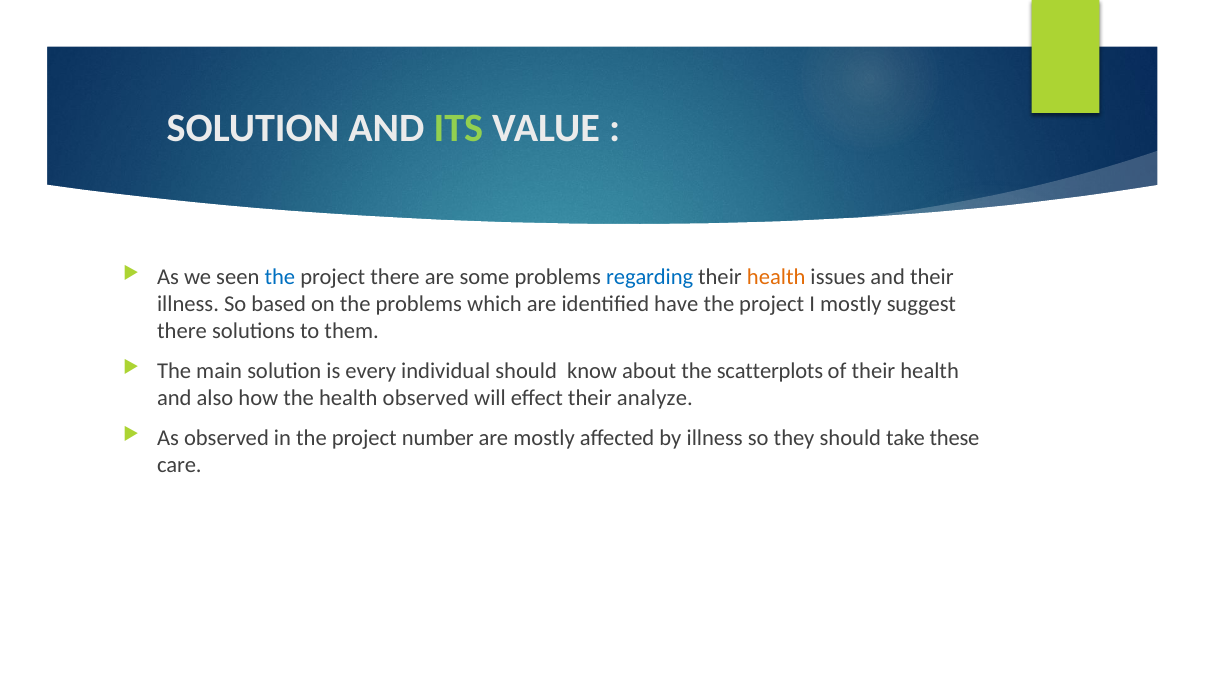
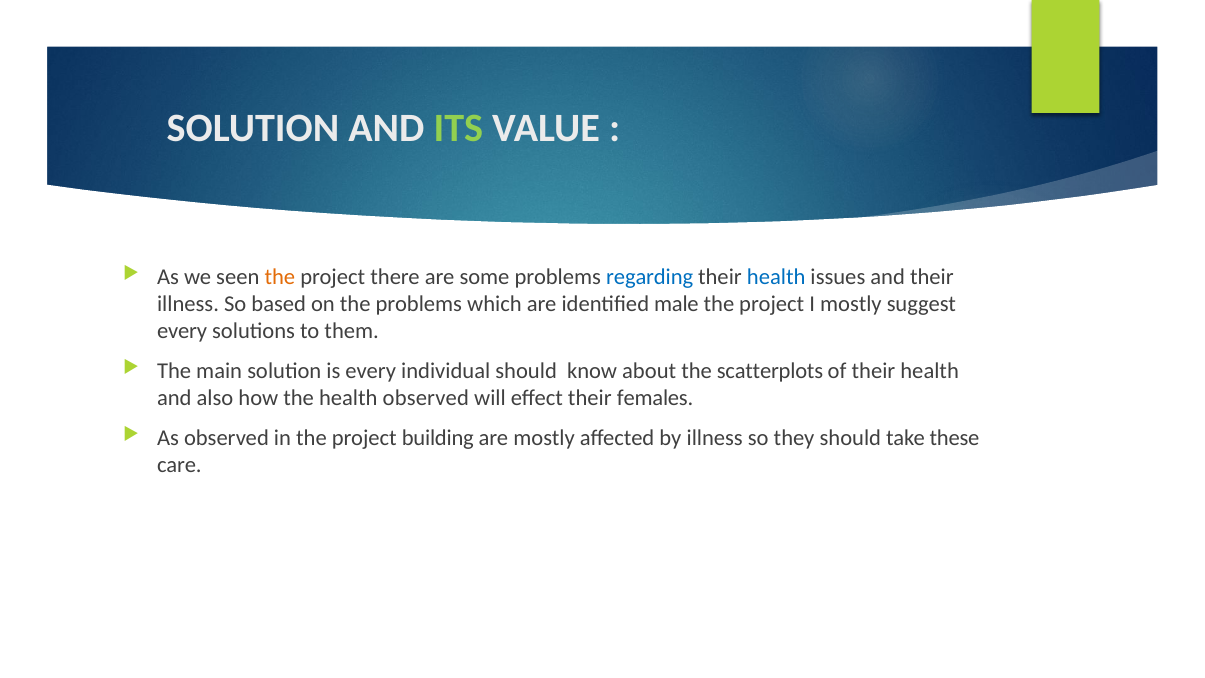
the colour: blue -> orange (280, 277)
health colour: orange -> blue (776, 277)
have: have -> male (676, 304)
there: there -> every (182, 331)
analyze: analyze -> females (655, 398)
number: number -> building (438, 438)
